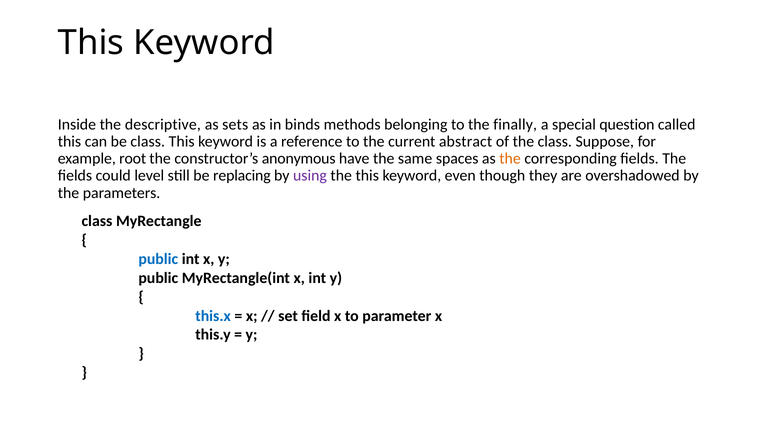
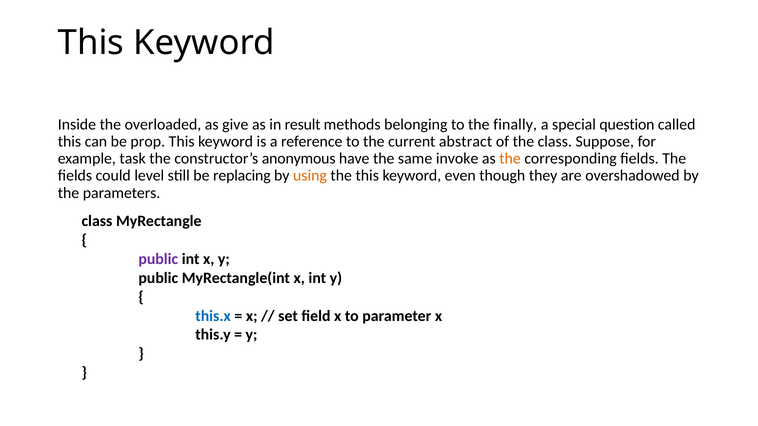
descriptive: descriptive -> overloaded (163, 125)
sets: sets -> give (235, 125)
binds: binds -> result (303, 125)
be class: class -> prop (148, 142)
root: root -> task (133, 159)
spaces: spaces -> invoke (457, 159)
using colour: purple -> orange (310, 176)
public colour: blue -> purple (158, 259)
